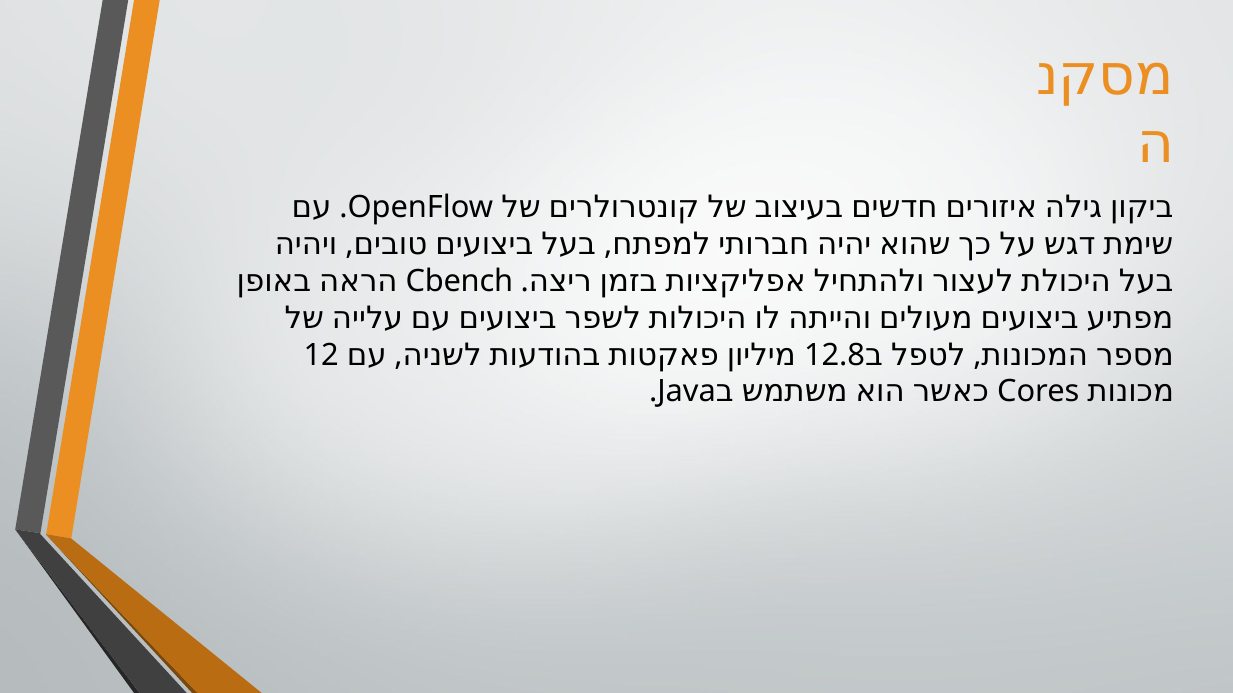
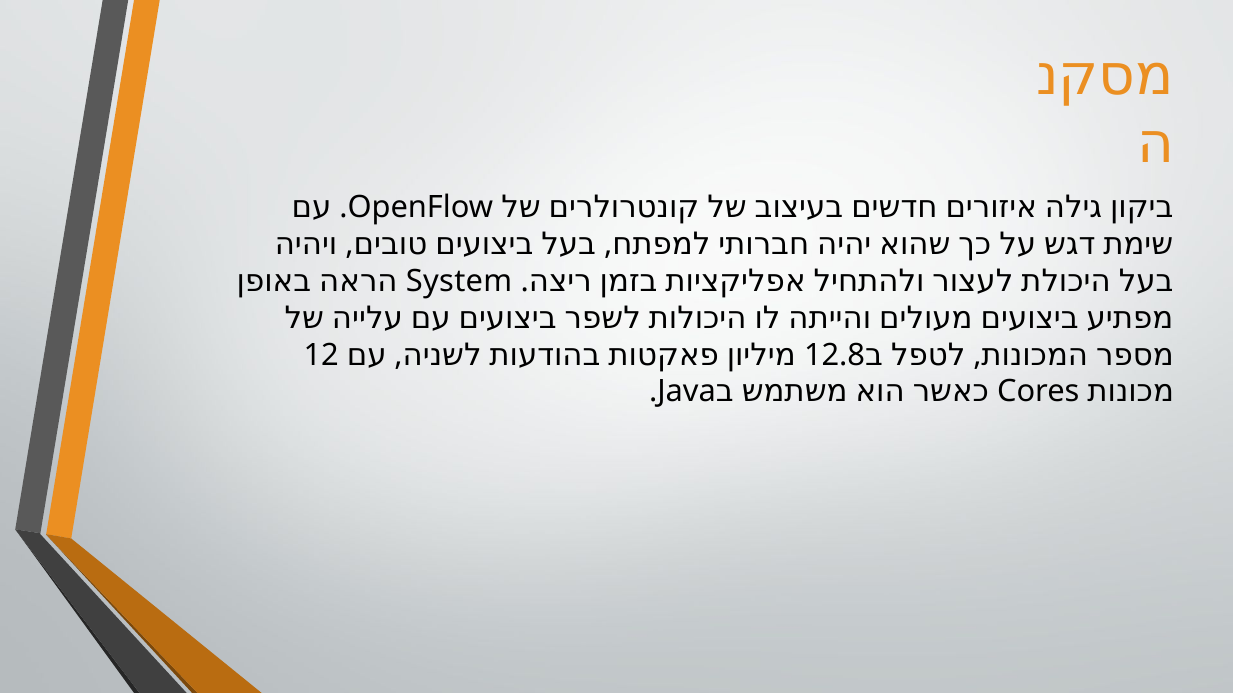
Cbench: Cbench -> System (459, 281)
